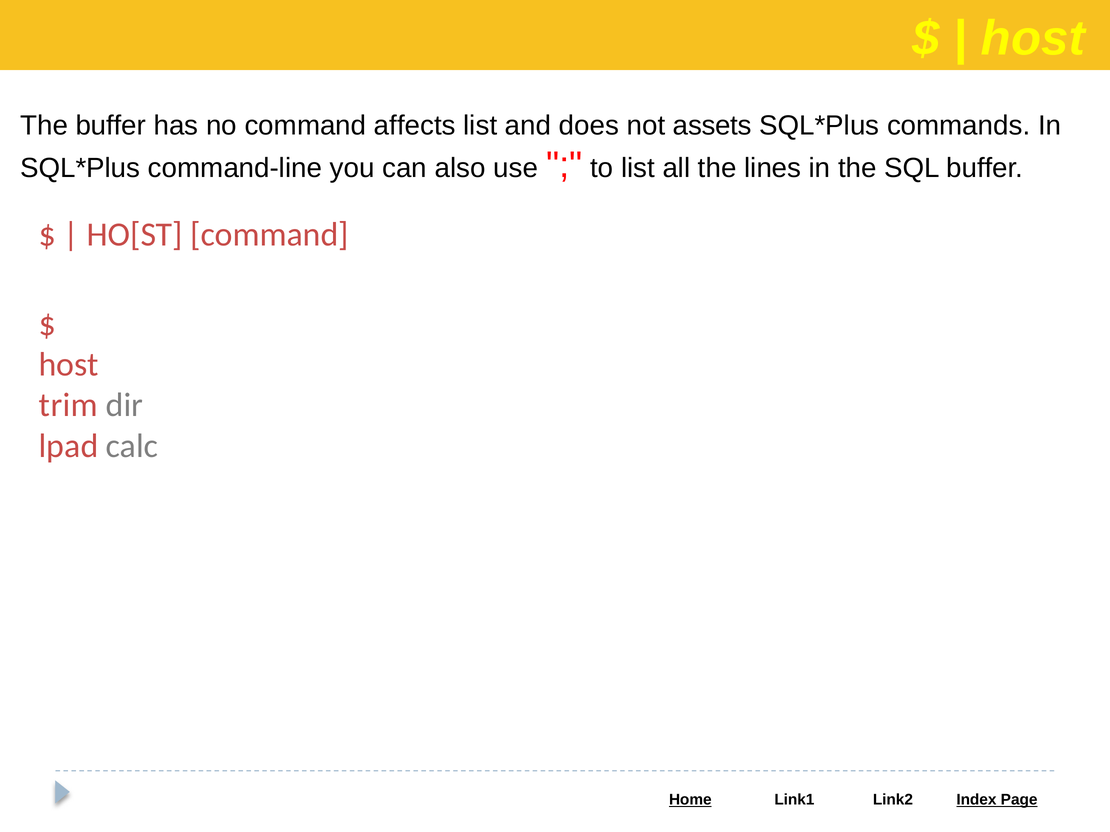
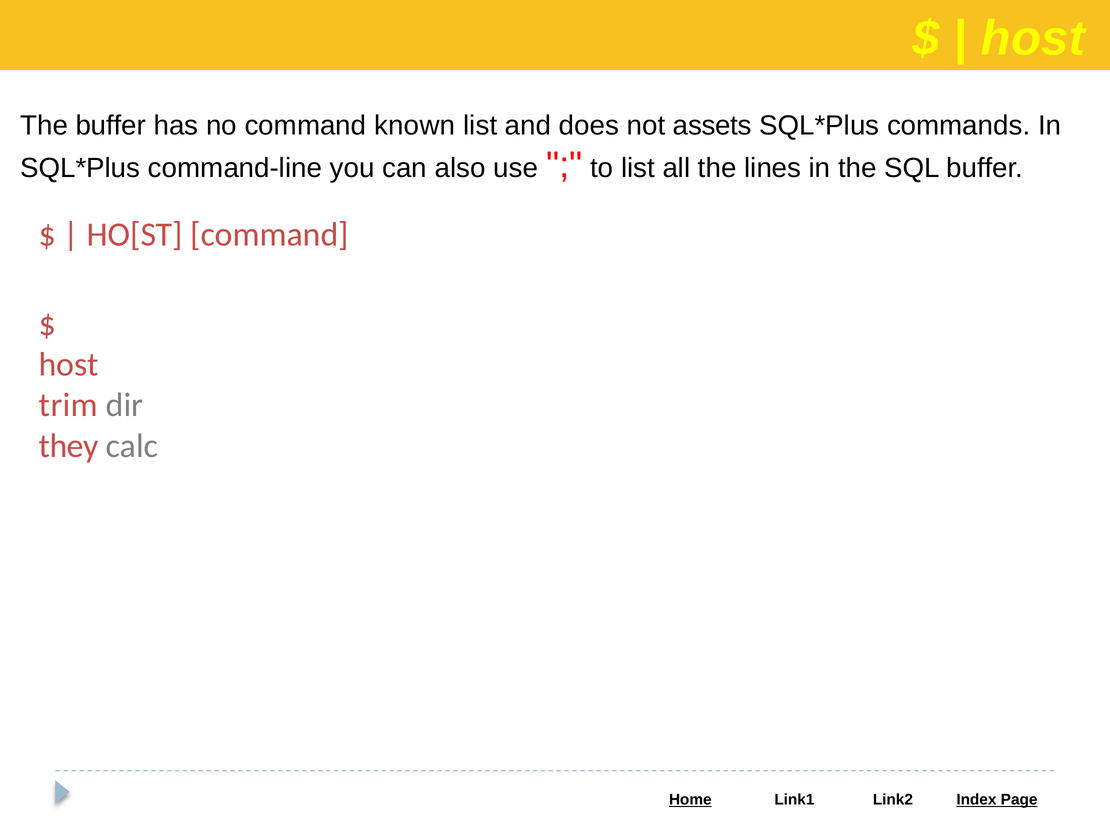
affects: affects -> known (415, 126)
lpad: lpad -> they (69, 446)
